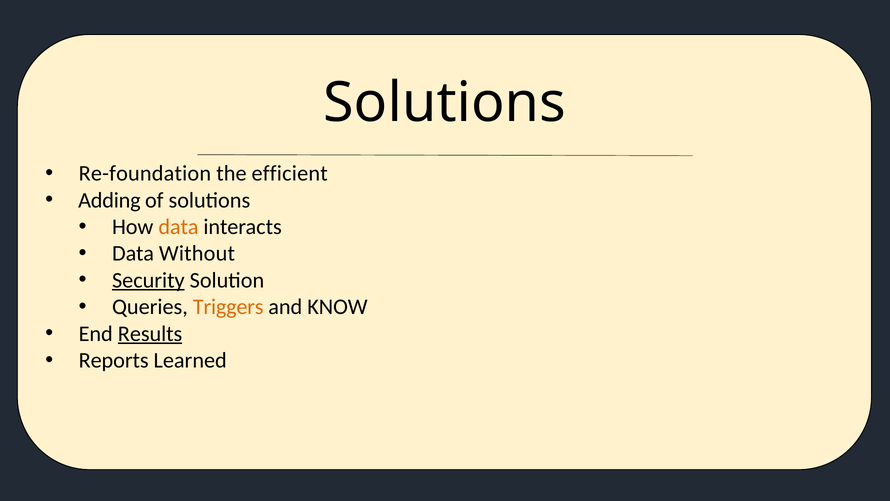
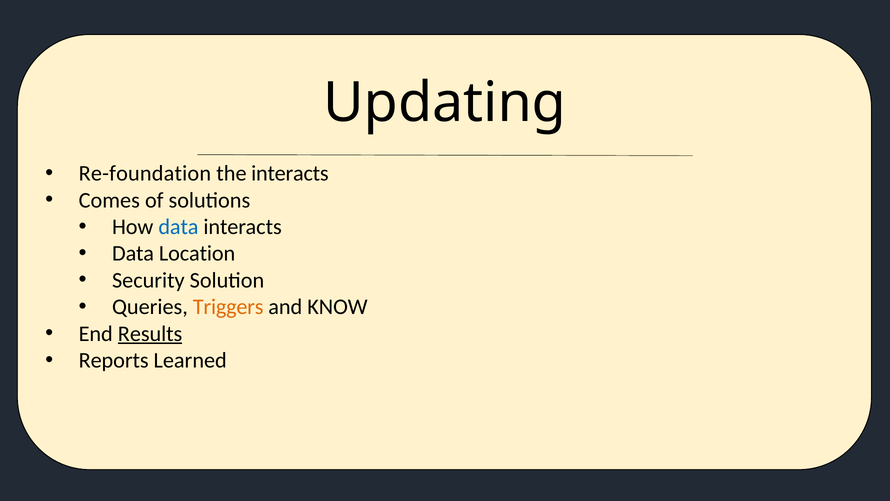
Solutions: Solutions -> Updating (445, 103)
the efficient: efficient -> interacts (290, 173)
Adding: Adding -> Comes (109, 200)
data colour: orange -> blue (178, 227)
Without: Without -> Location (197, 253)
Security underline: present -> none (148, 280)
